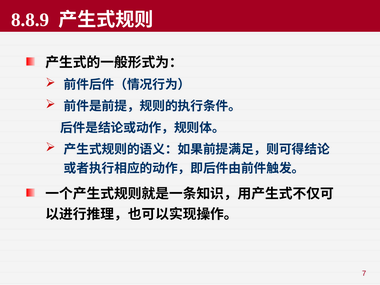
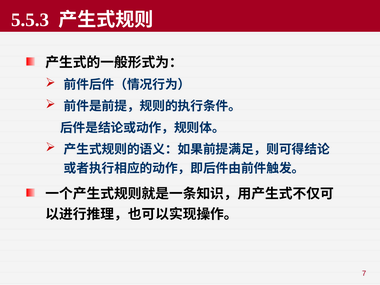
8.8.9: 8.8.9 -> 5.5.3 (30, 20)
